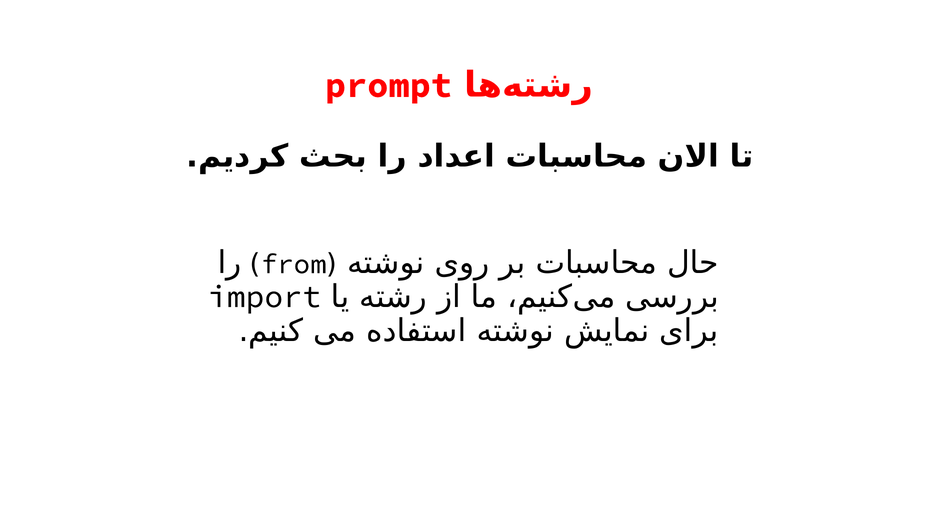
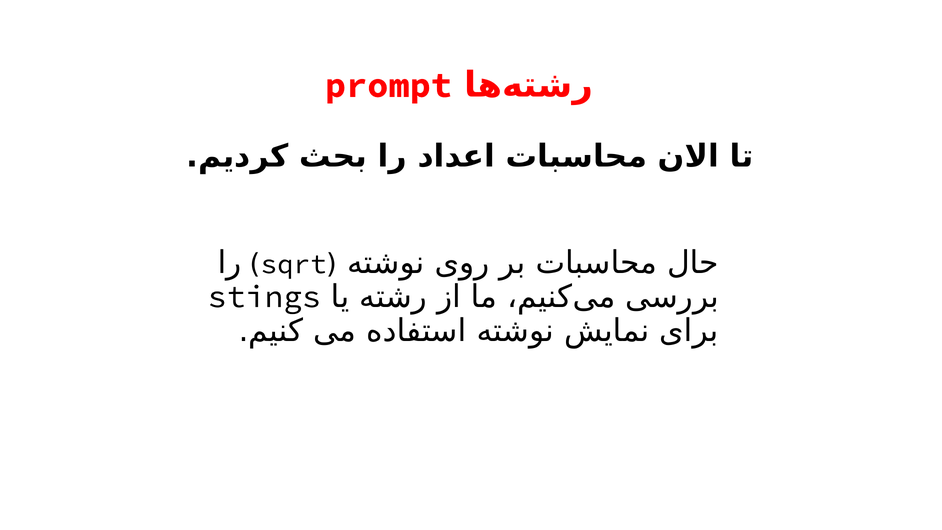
from: from -> sqrt (294, 264)
import: import -> stings (264, 297)
